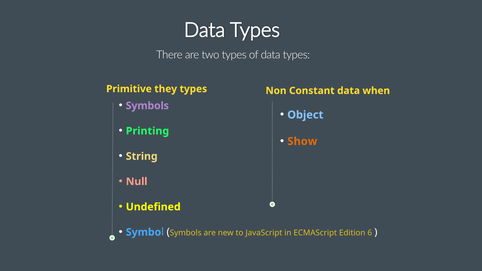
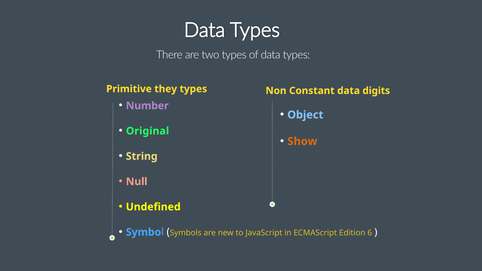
when: when -> digits (376, 91)
Symbols: Symbols -> Number (147, 106)
Printing: Printing -> Original (147, 131)
